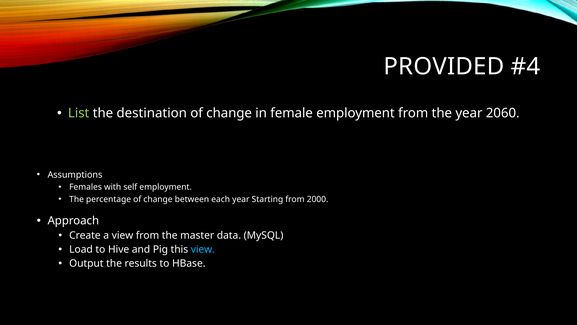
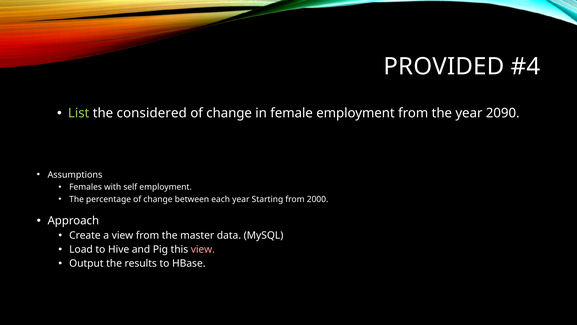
destination: destination -> considered (152, 113)
2060: 2060 -> 2090 (503, 113)
view colour: light blue -> pink (203, 249)
